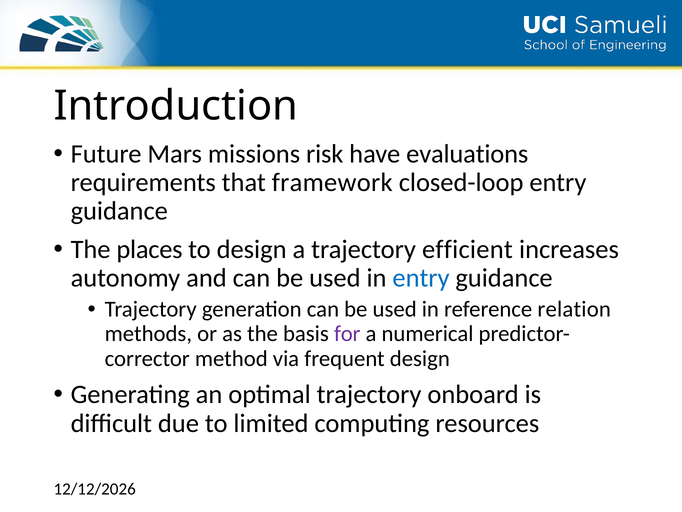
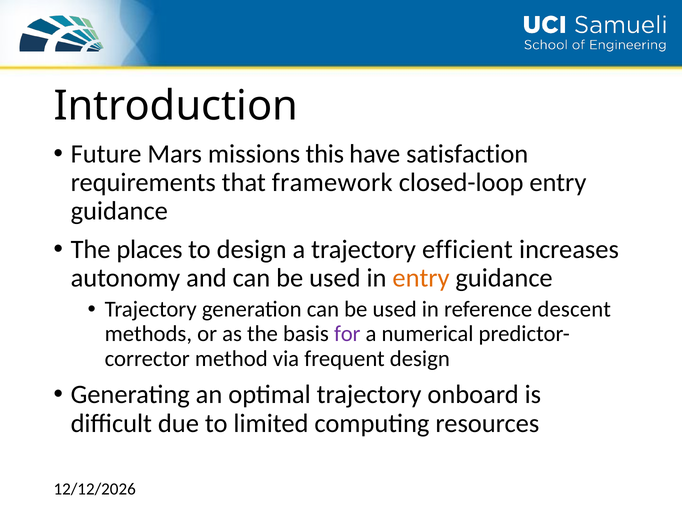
risk: risk -> this (325, 154)
evaluations: evaluations -> satisfaction (467, 154)
entry colour: blue -> orange (421, 278)
relation: relation -> descent (574, 309)
